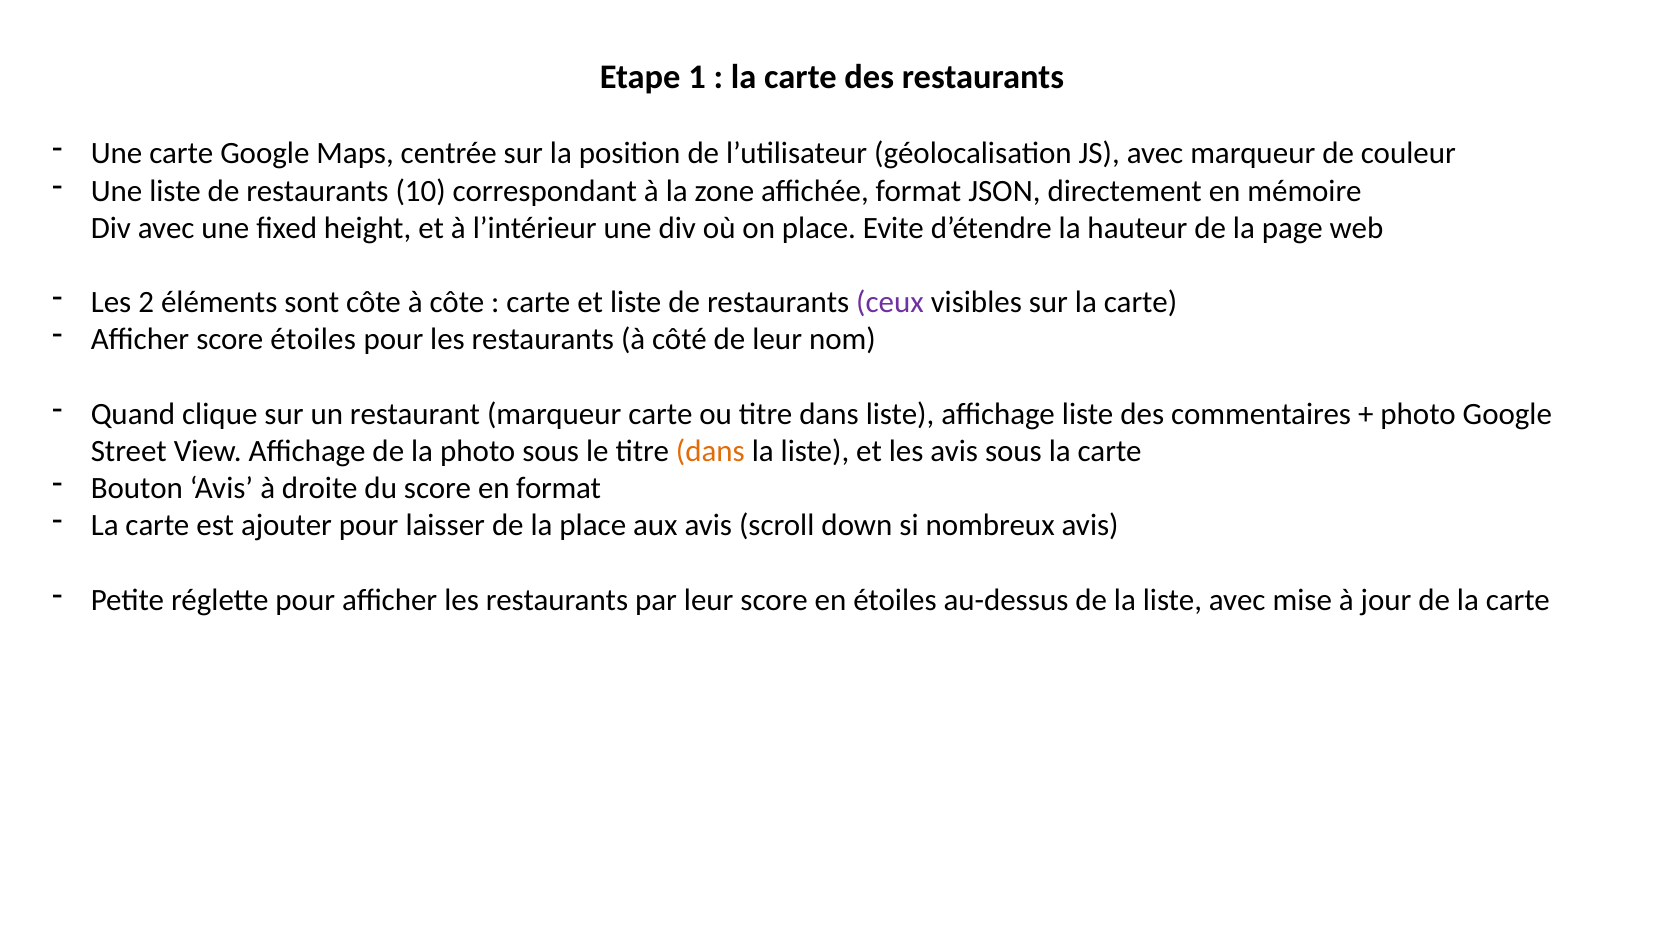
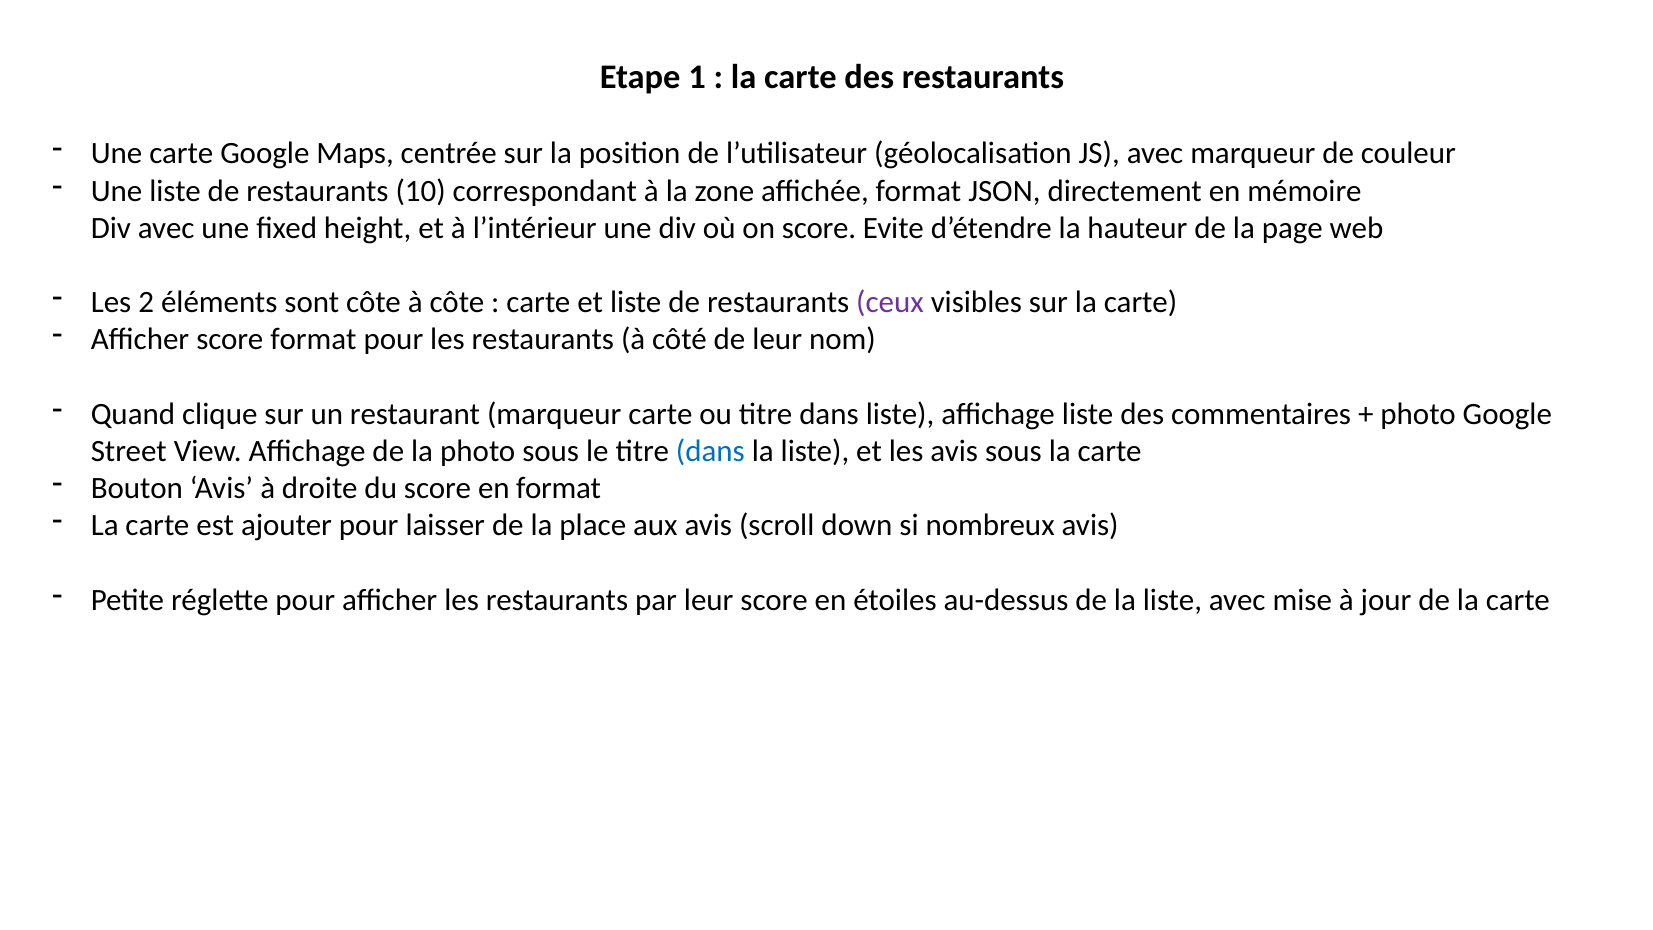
on place: place -> score (819, 228)
score étoiles: étoiles -> format (313, 340)
dans colour: orange -> blue (710, 451)
